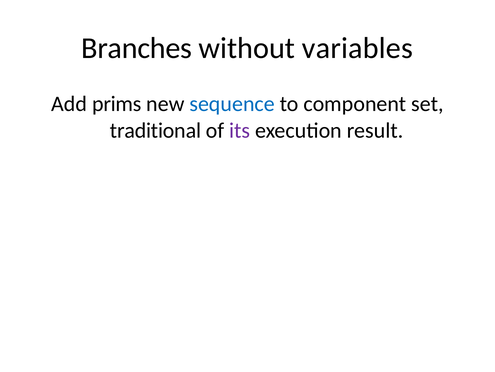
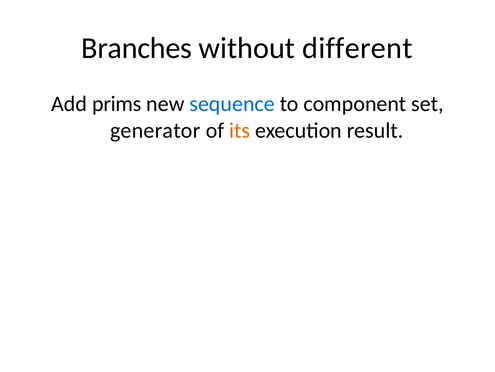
variables: variables -> different (357, 48)
traditional: traditional -> generator (155, 130)
its colour: purple -> orange (240, 130)
